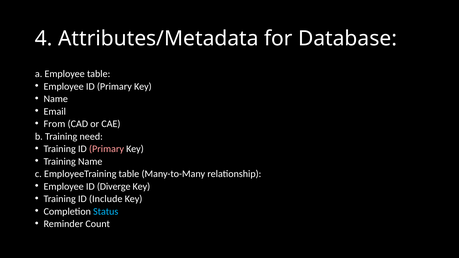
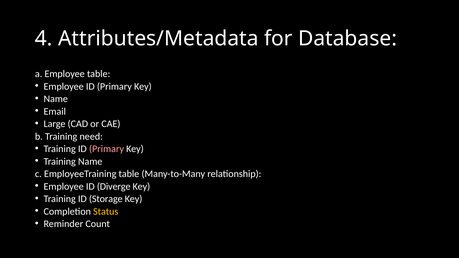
From: From -> Large (55, 124)
Include: Include -> Storage (106, 199)
Status colour: light blue -> yellow (106, 212)
